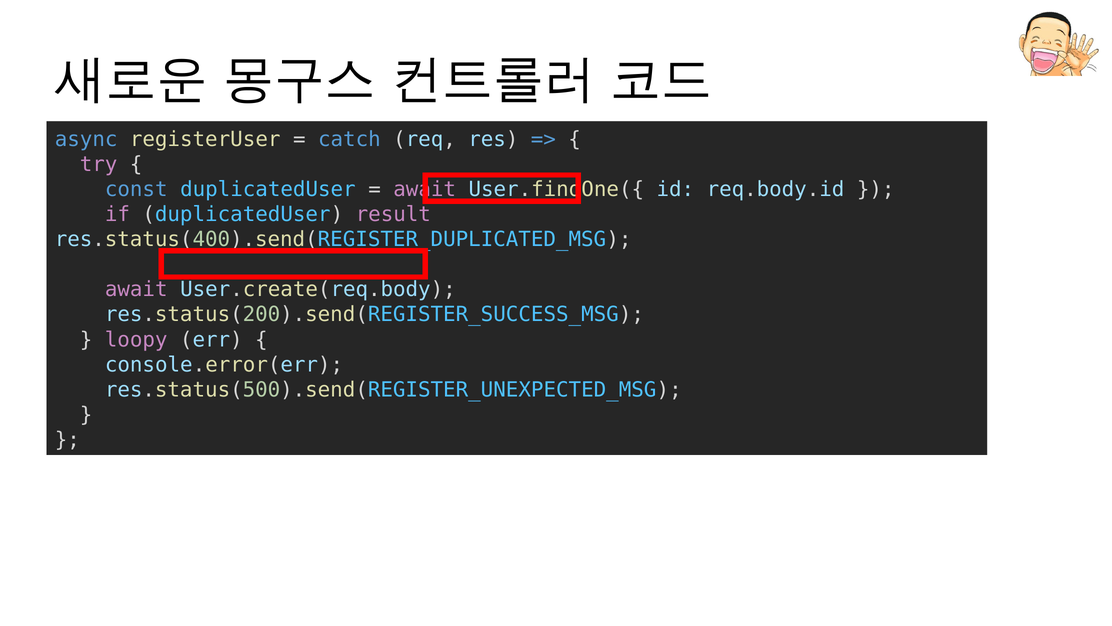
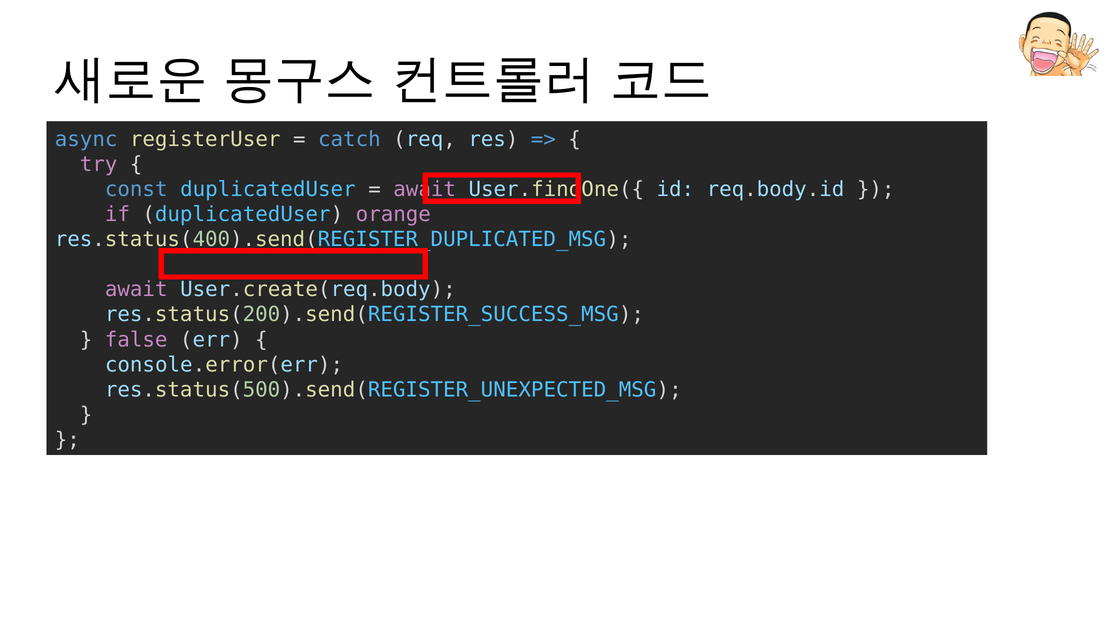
result: result -> orange (393, 214)
loopy: loopy -> false (136, 339)
